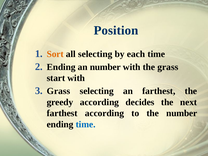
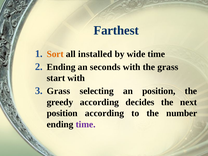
Position: Position -> Farthest (116, 30)
all selecting: selecting -> installed (95, 54)
each: each -> wide (136, 54)
an number: number -> seconds (105, 67)
an farthest: farthest -> position (159, 91)
farthest: farthest -> position (62, 113)
time colour: blue -> purple (86, 124)
